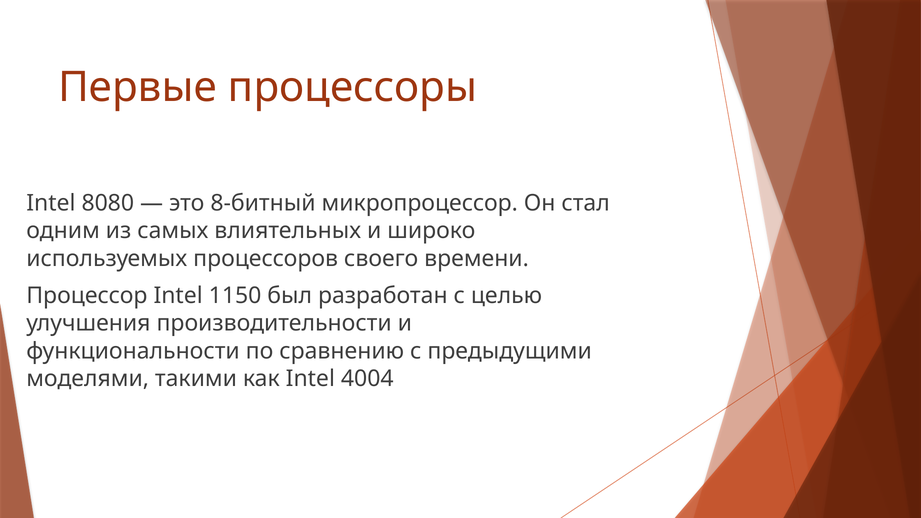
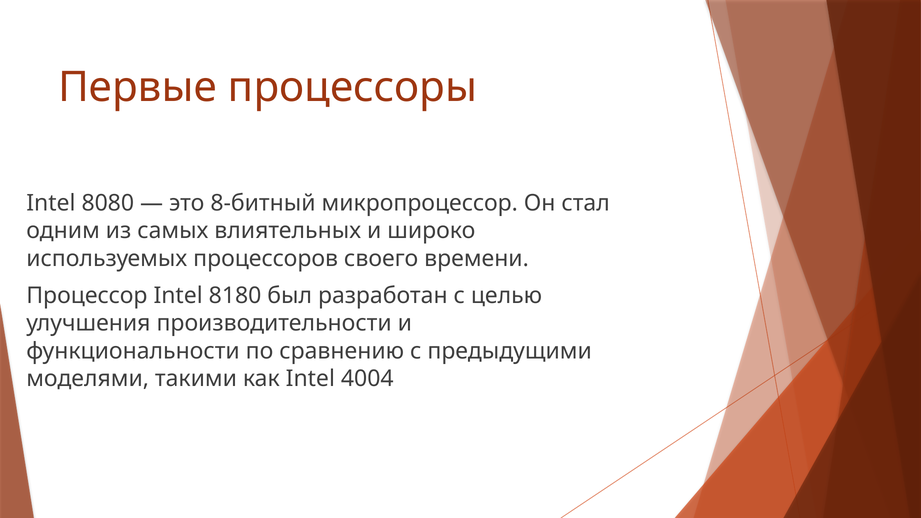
1150: 1150 -> 8180 (235, 296)
